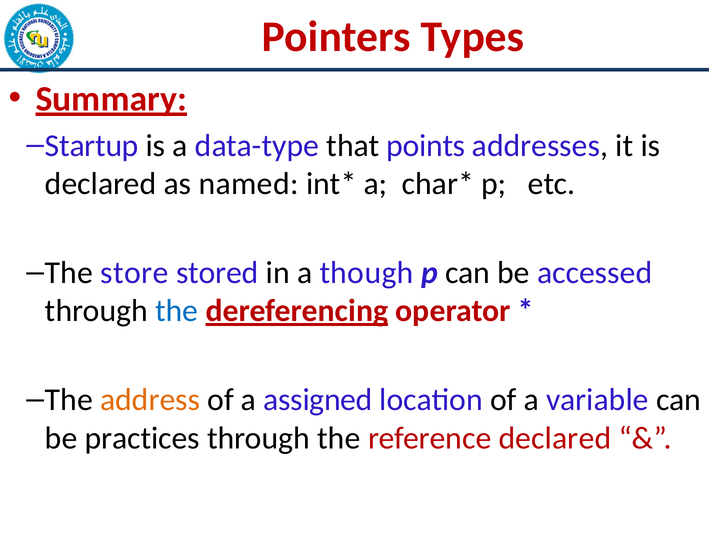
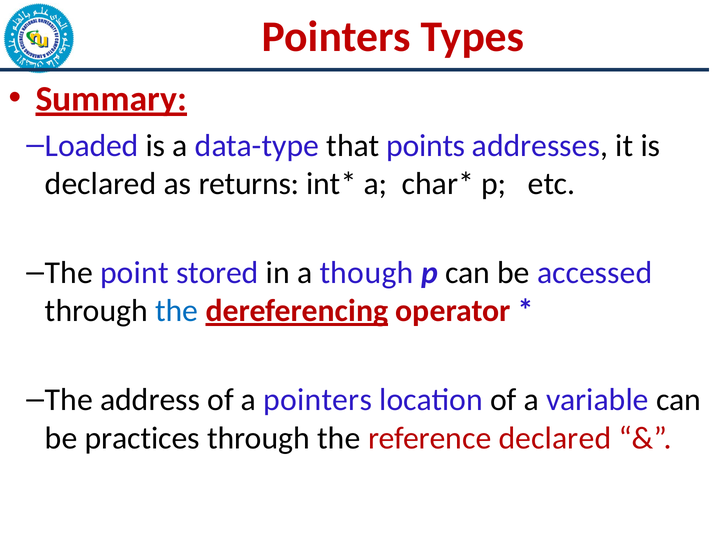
Startup: Startup -> Loaded (92, 146)
named: named -> returns (249, 184)
store: store -> point (134, 273)
address colour: orange -> black (150, 400)
a assigned: assigned -> pointers (318, 400)
